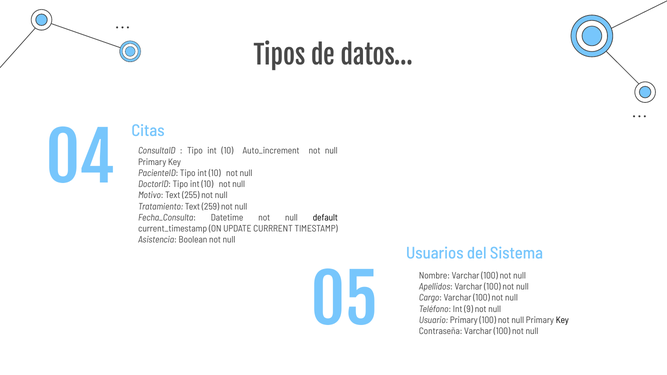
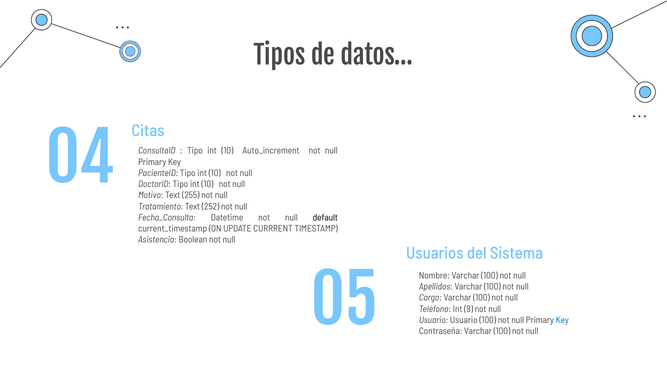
259: 259 -> 252 (211, 207)
Usuario Primary: Primary -> Usuario (464, 320)
Key colour: black -> blue (562, 320)
